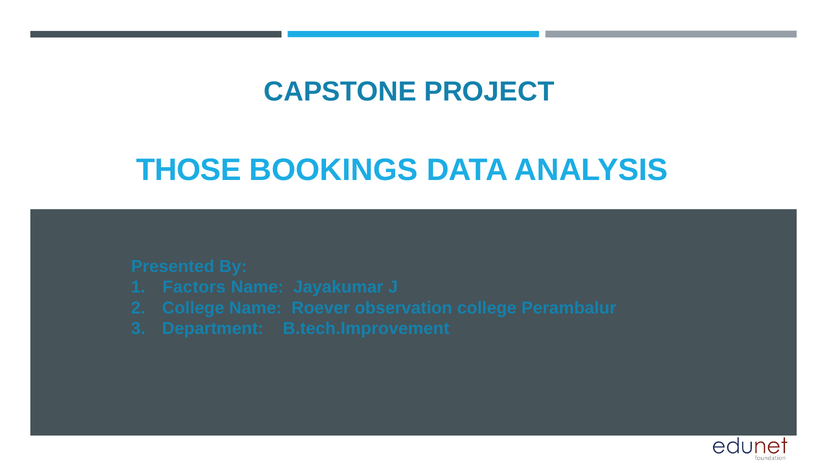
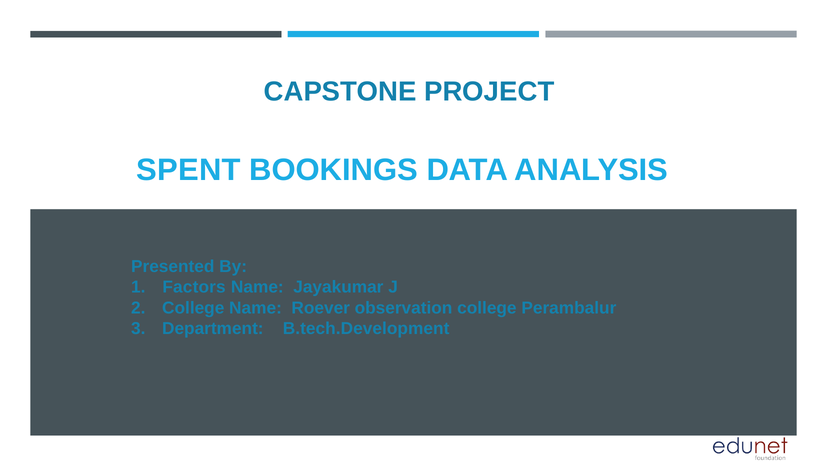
THOSE: THOSE -> SPENT (188, 170)
B.tech.Improvement: B.tech.Improvement -> B.tech.Development (366, 329)
